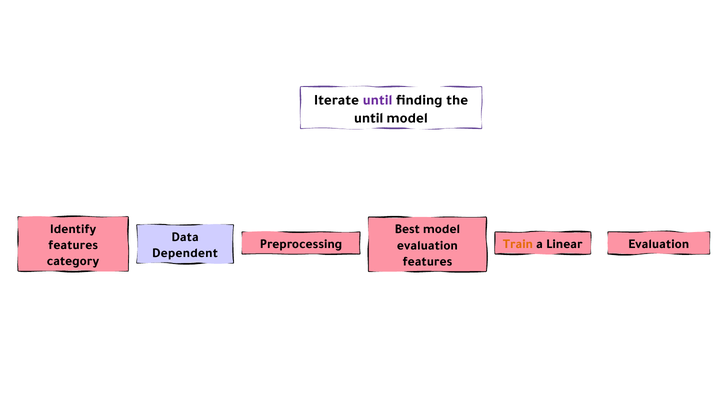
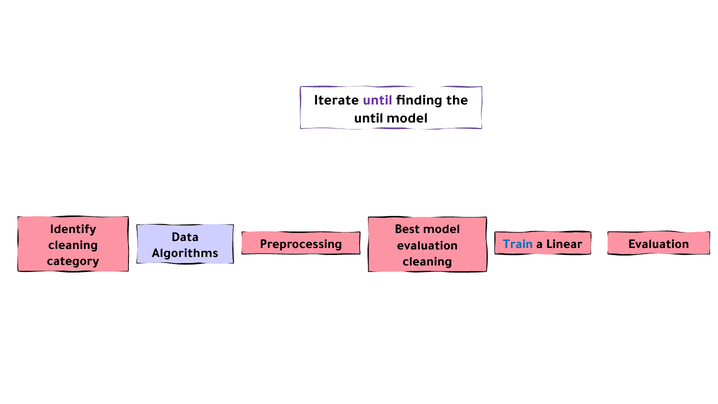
Train colour: orange -> blue (518, 244)
features: features -> cleaning (73, 245)
Dependent: Dependent -> Algorithms (185, 253)
features: features -> cleaning (427, 261)
